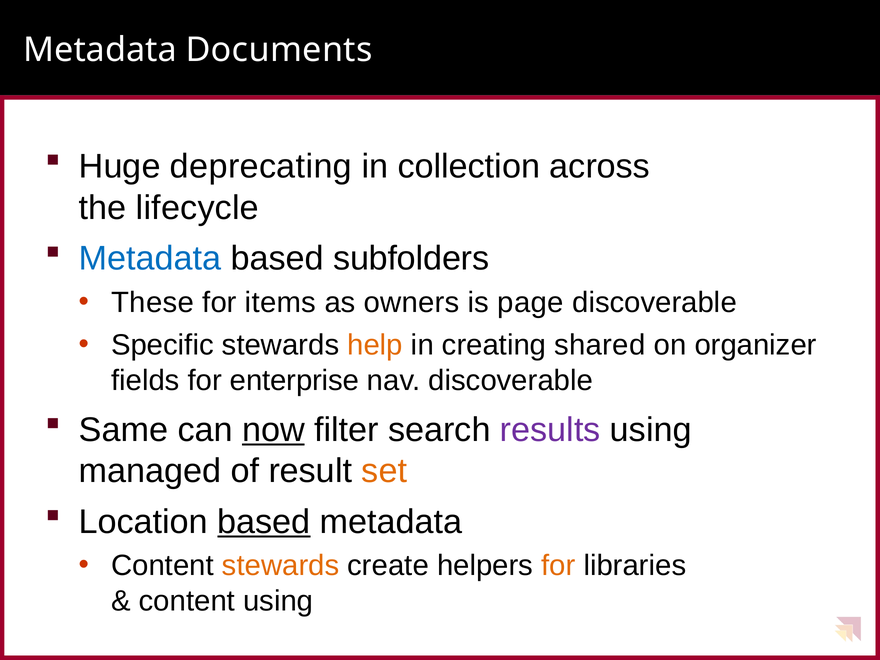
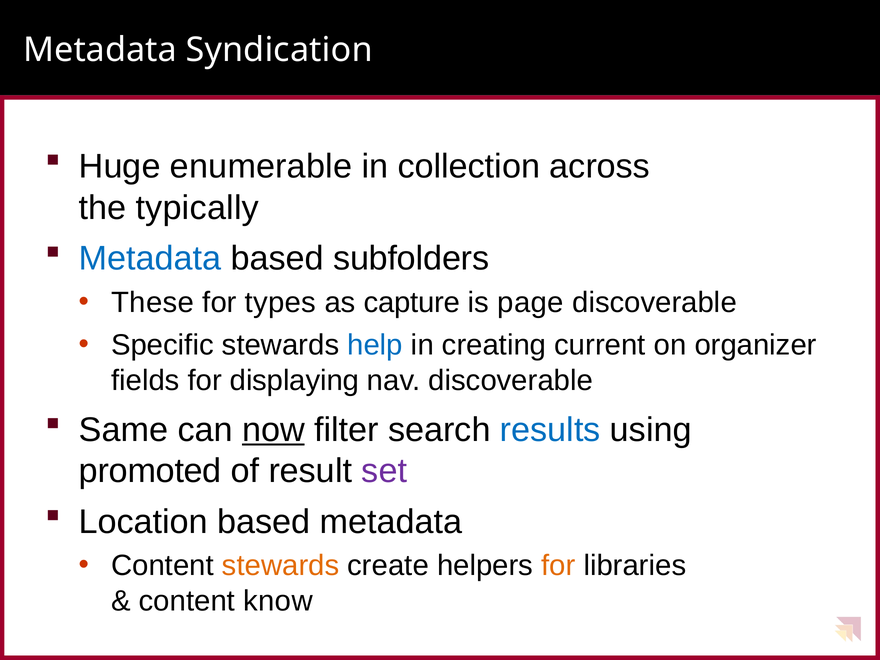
Documents: Documents -> Syndication (279, 50)
deprecating: deprecating -> enumerable (261, 167)
lifecycle: lifecycle -> typically (197, 208)
items: items -> types (280, 303)
owners: owners -> capture (412, 303)
help colour: orange -> blue (375, 345)
shared: shared -> current (600, 345)
enterprise: enterprise -> displaying (294, 380)
results colour: purple -> blue (550, 430)
managed: managed -> promoted (150, 471)
set colour: orange -> purple (384, 471)
based underline: present -> none (264, 522)
content using: using -> know (278, 601)
